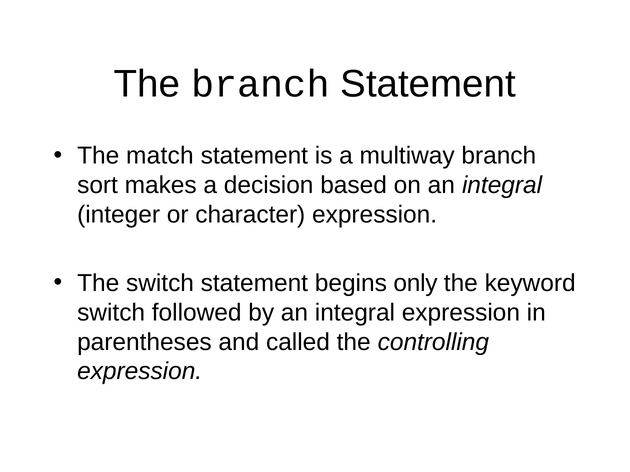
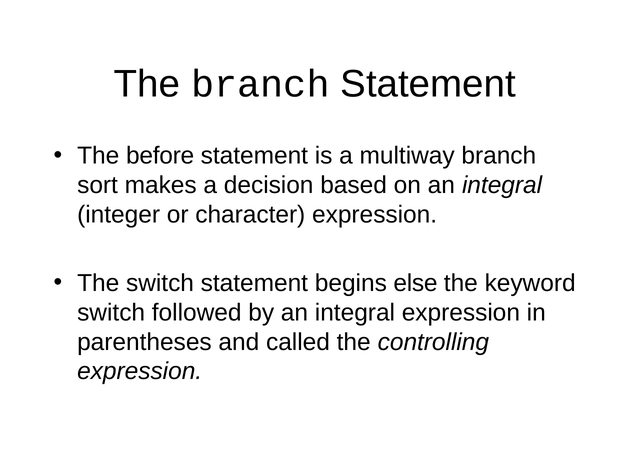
match: match -> before (160, 156)
only: only -> else (415, 284)
